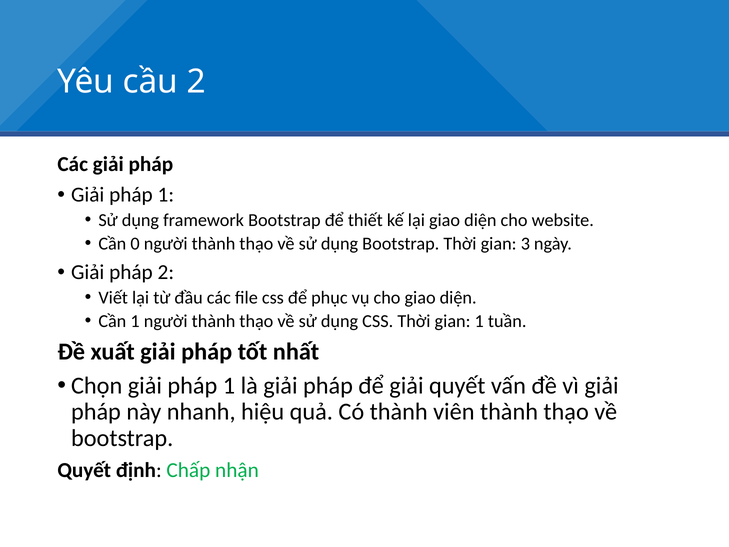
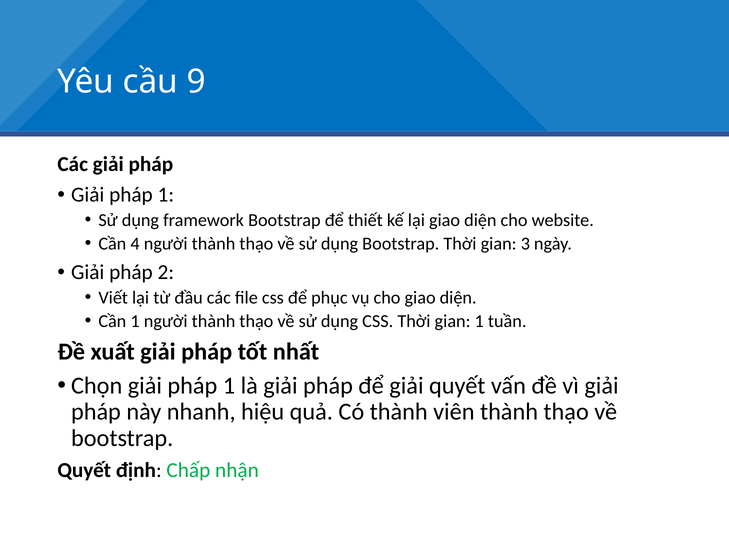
cầu 2: 2 -> 9 (196, 82)
0: 0 -> 4 (135, 243)
